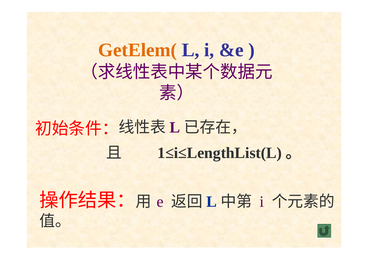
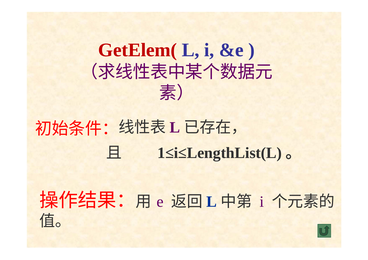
GetElem( colour: orange -> red (138, 50)
